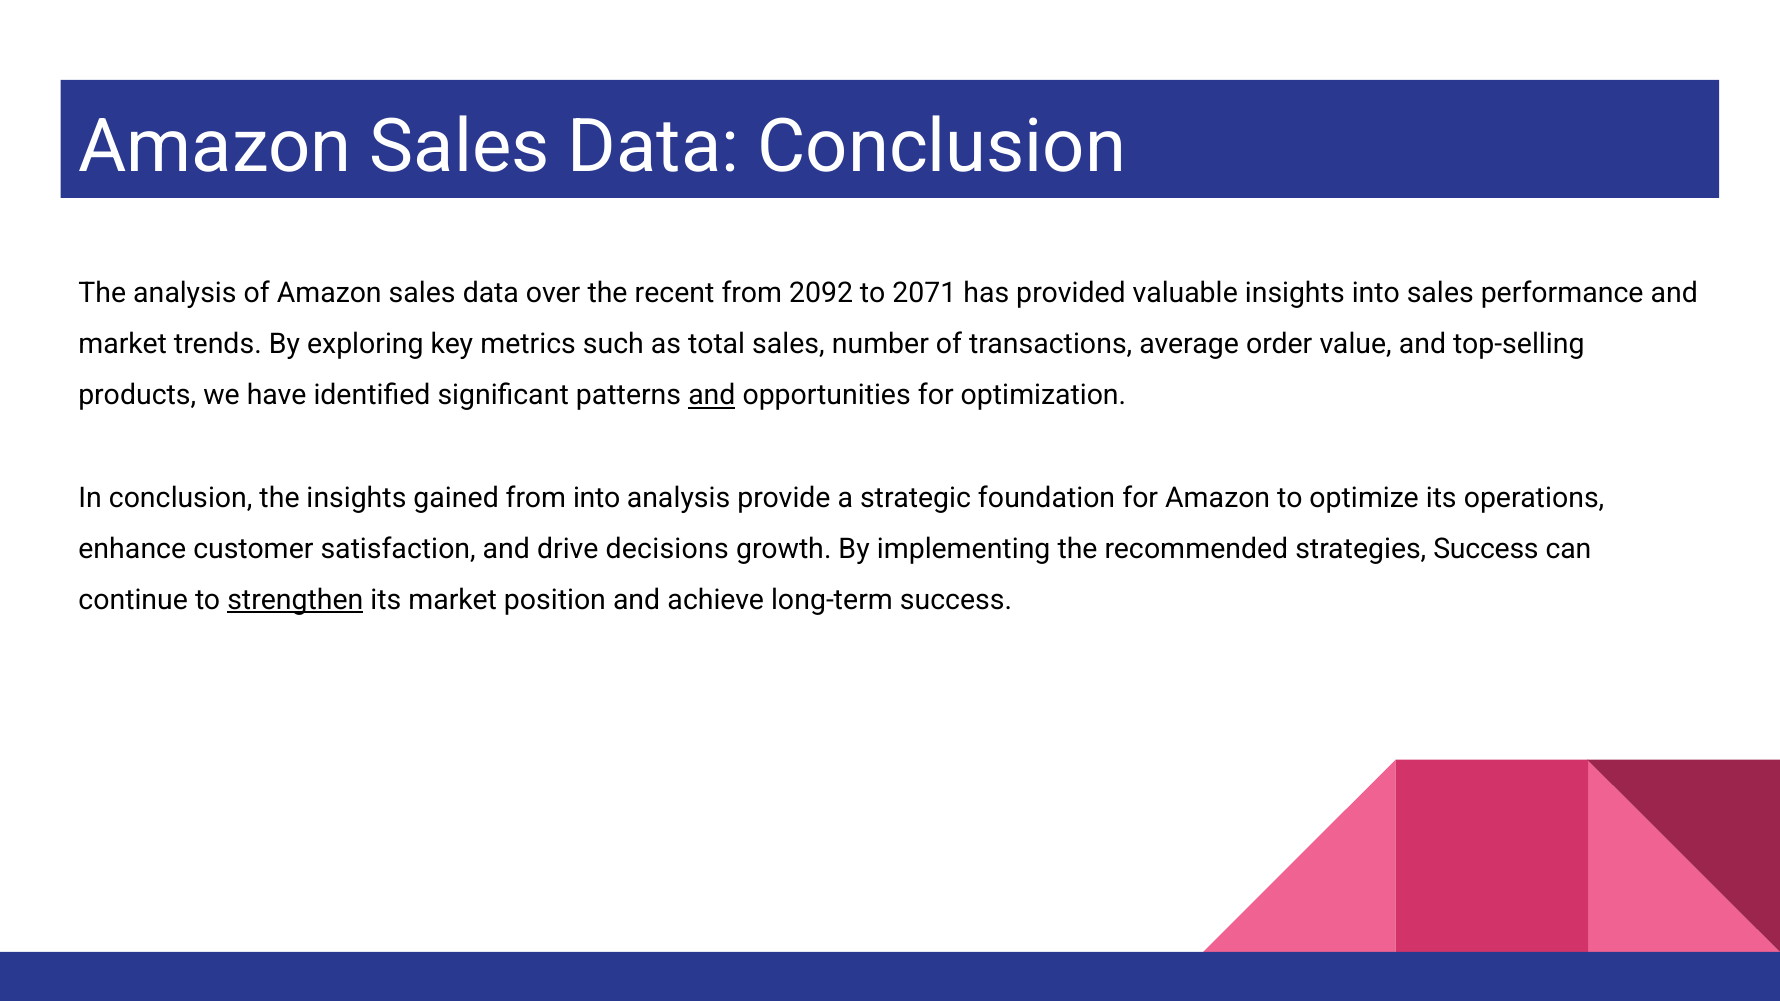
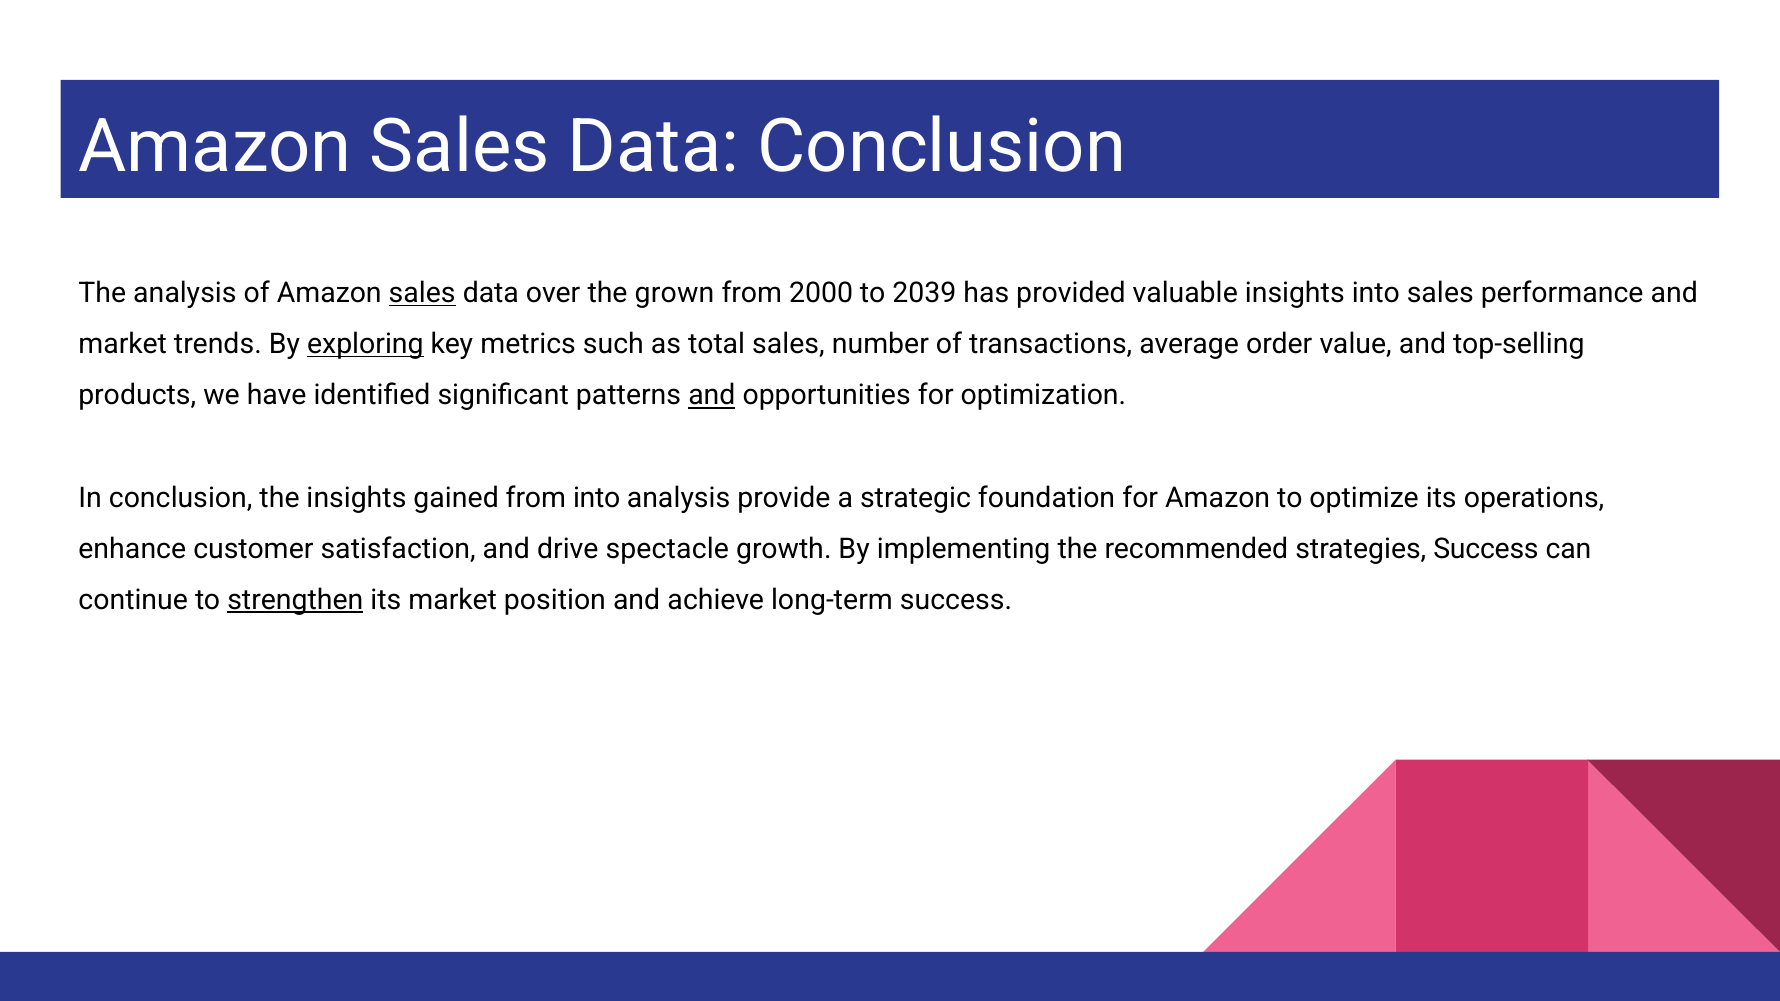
sales underline: none -> present (422, 293)
recent: recent -> grown (675, 293)
2092: 2092 -> 2000 (821, 293)
2071: 2071 -> 2039 (924, 293)
exploring underline: none -> present (365, 344)
decisions: decisions -> spectacle (667, 549)
